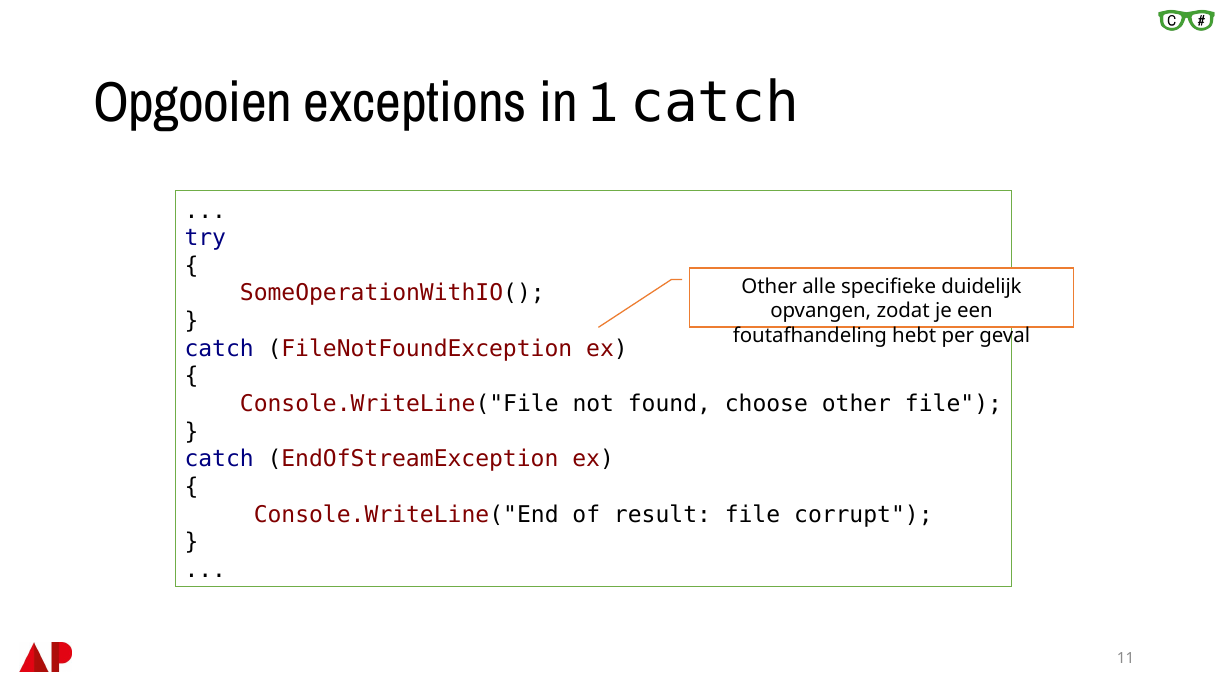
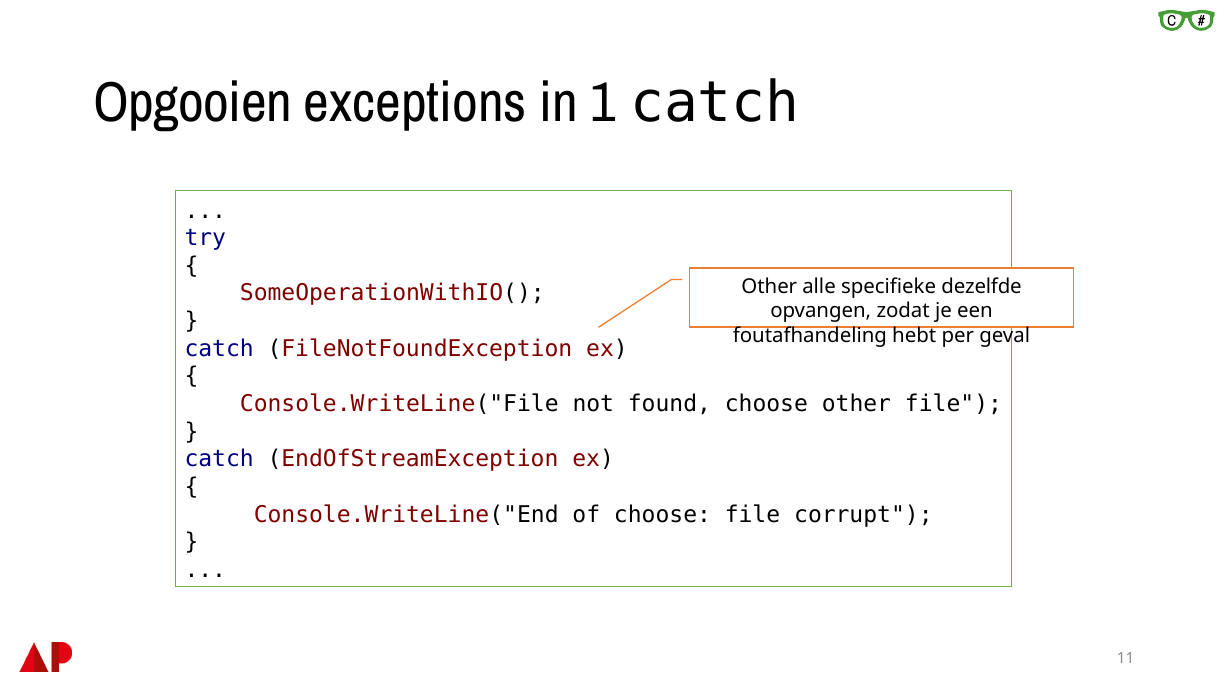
duidelijk: duidelijk -> dezelfde (982, 286)
of result: result -> choose (662, 514)
